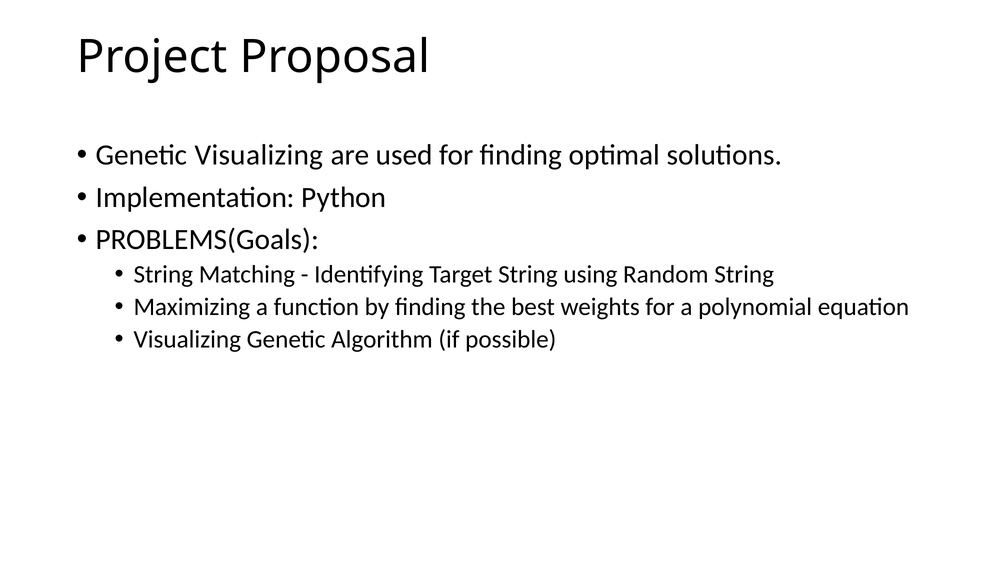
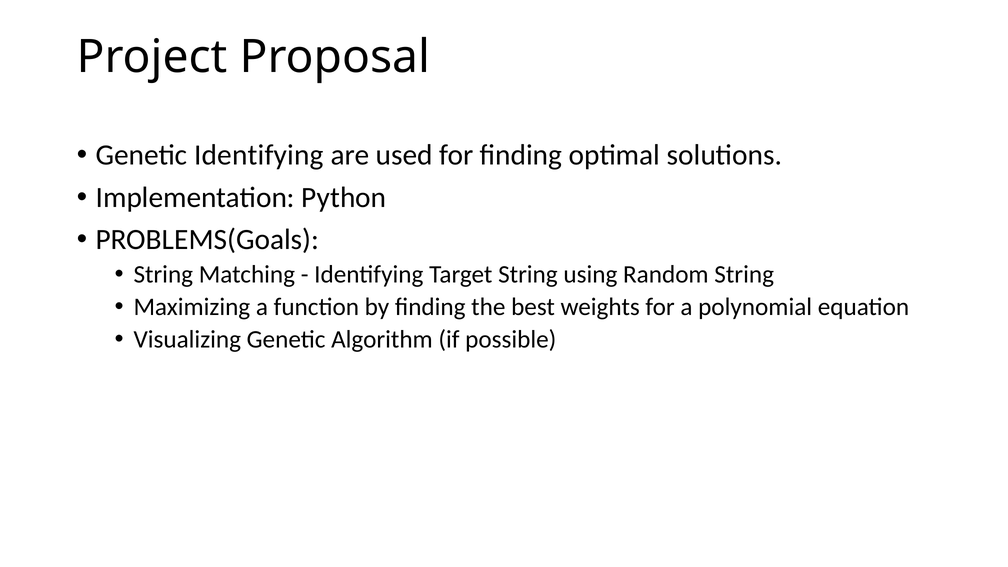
Genetic Visualizing: Visualizing -> Identifying (259, 155)
